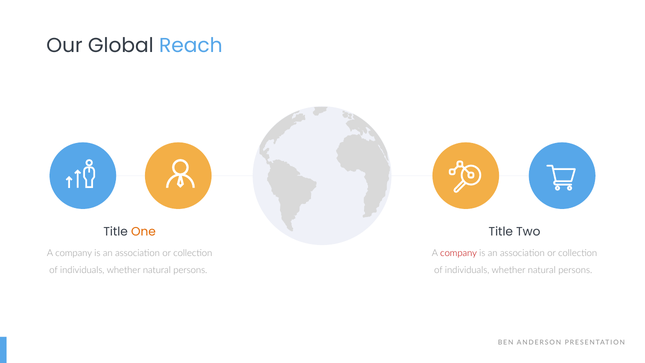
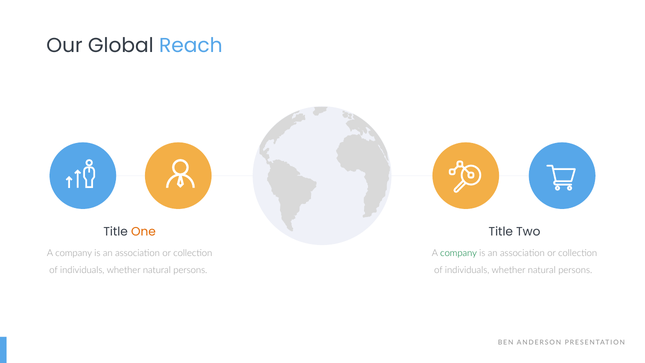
company colour: red -> green (459, 253)
